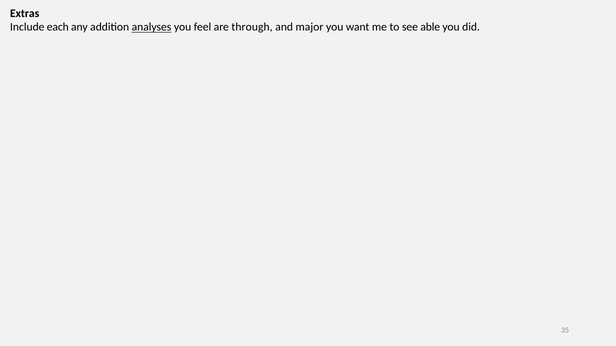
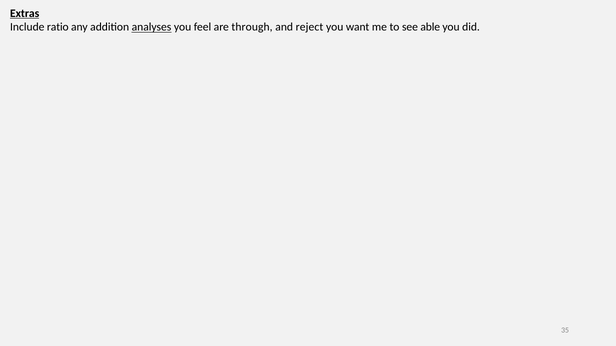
Extras underline: none -> present (25, 13)
each: each -> ratio (58, 27)
major: major -> reject (309, 27)
